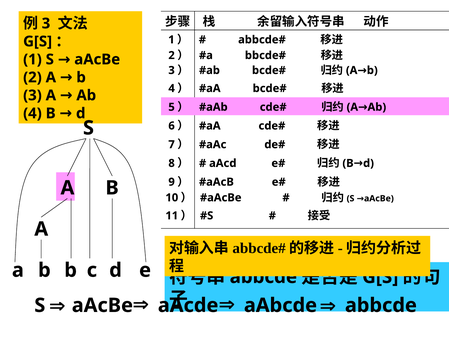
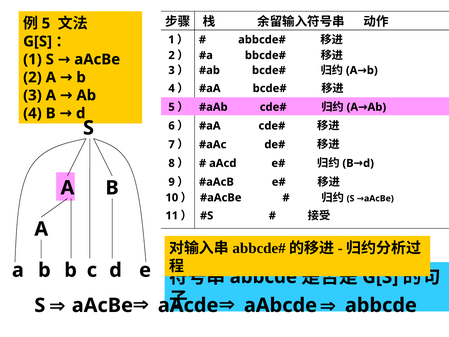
3: 3 -> 5 (46, 23)
